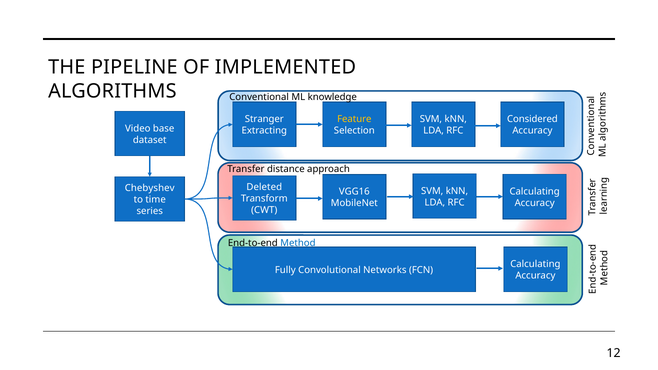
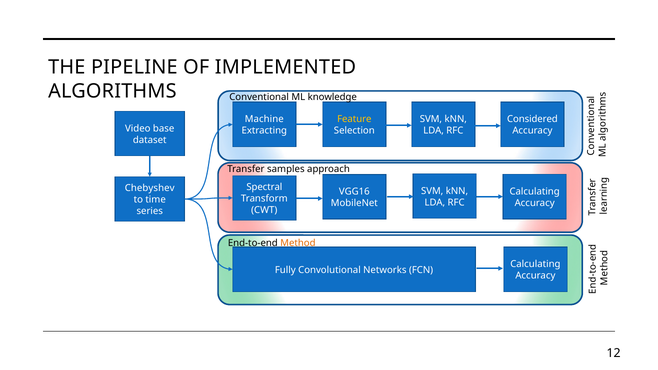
Stranger: Stranger -> Machine (264, 119)
distance: distance -> samples (286, 169)
Deleted: Deleted -> Spectral (264, 187)
Method colour: blue -> orange (298, 243)
